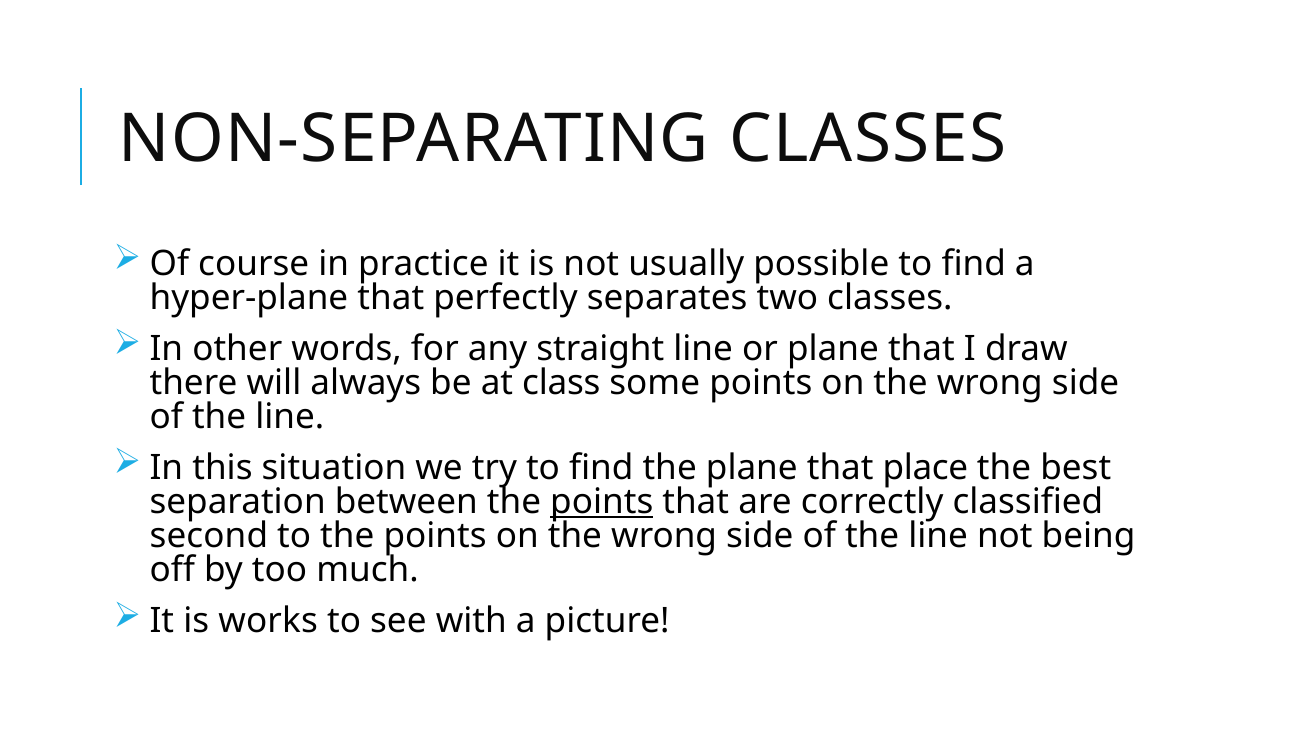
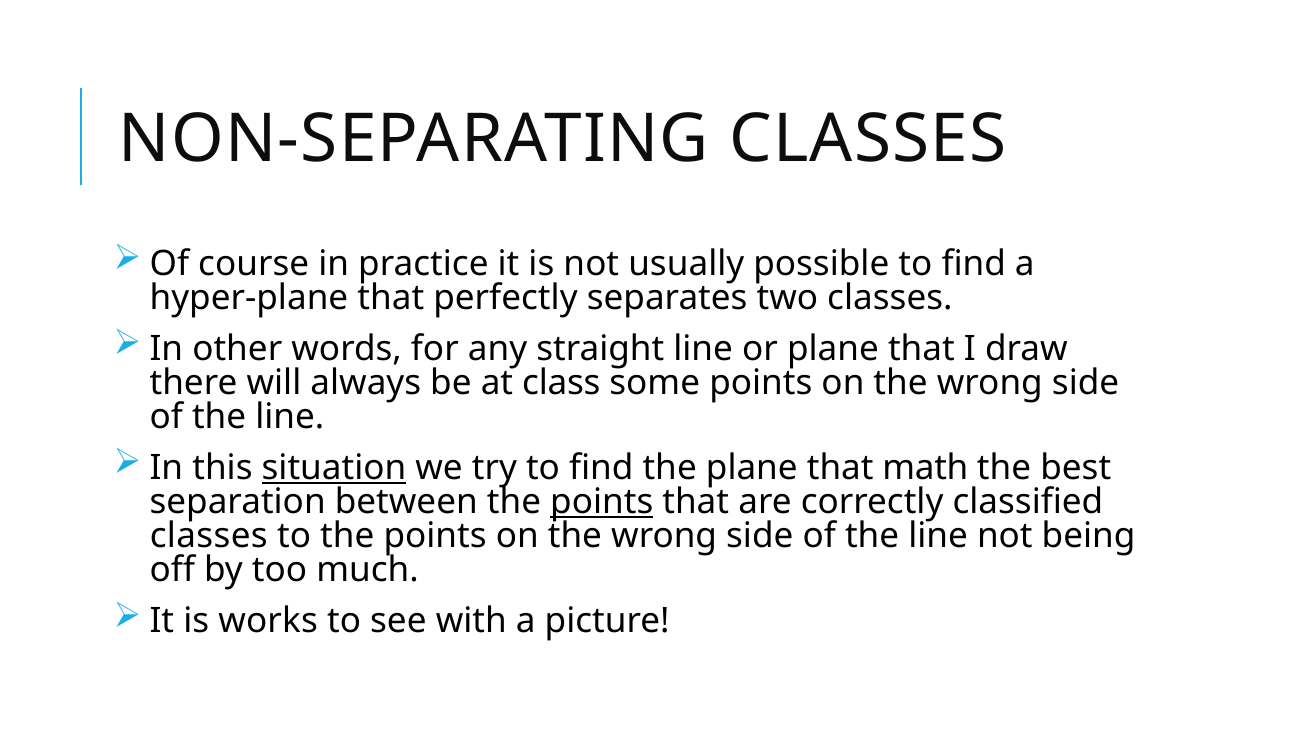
situation underline: none -> present (334, 468)
place: place -> math (925, 468)
second: second -> classes (209, 536)
